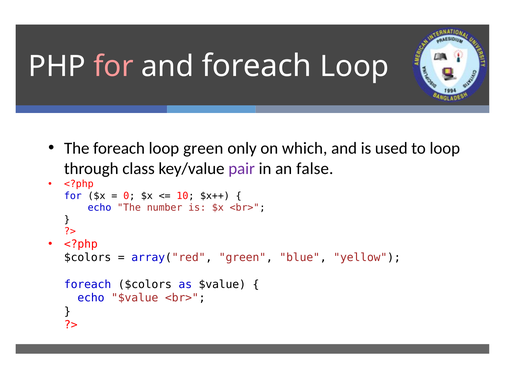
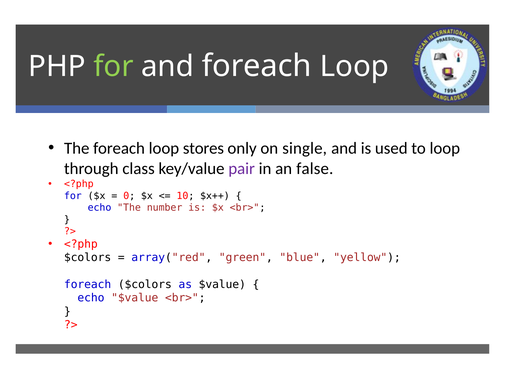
for colour: pink -> light green (113, 66)
loop green: green -> stores (203, 148)
which: which -> single (305, 148)
